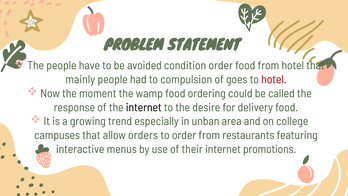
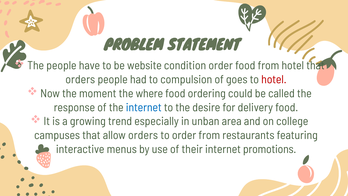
avoided: avoided -> website (144, 66)
mainly: mainly -> orders (80, 79)
wamp: wamp -> where (149, 93)
internet colour: black -> blue (144, 107)
